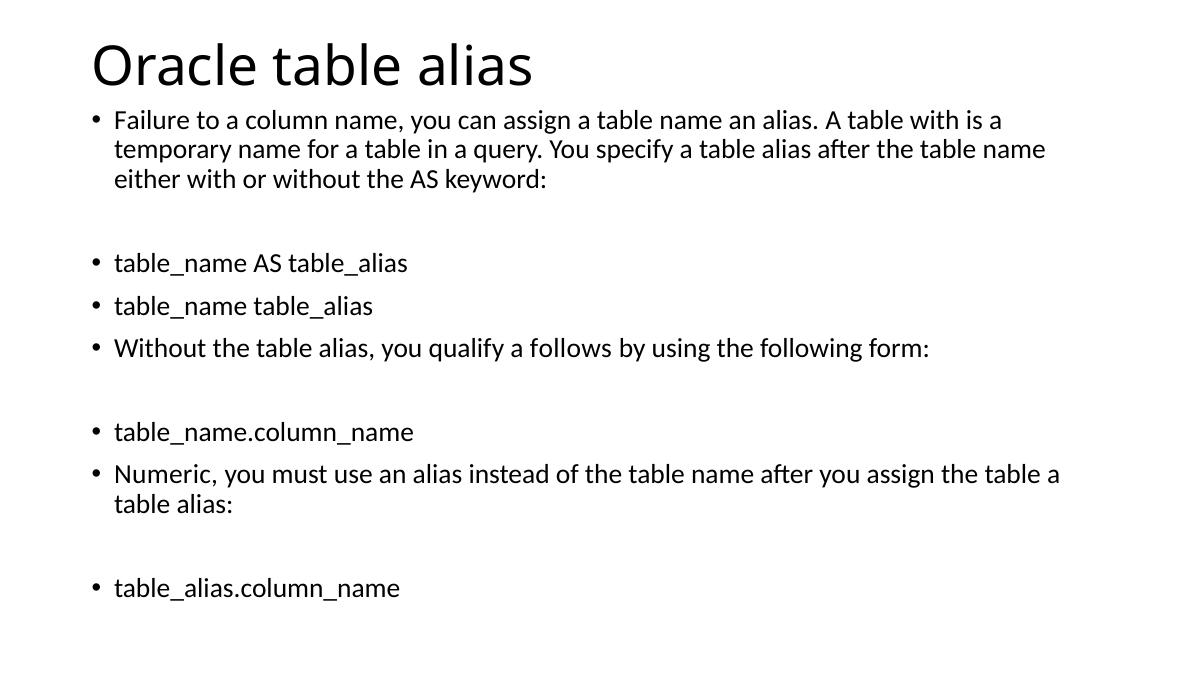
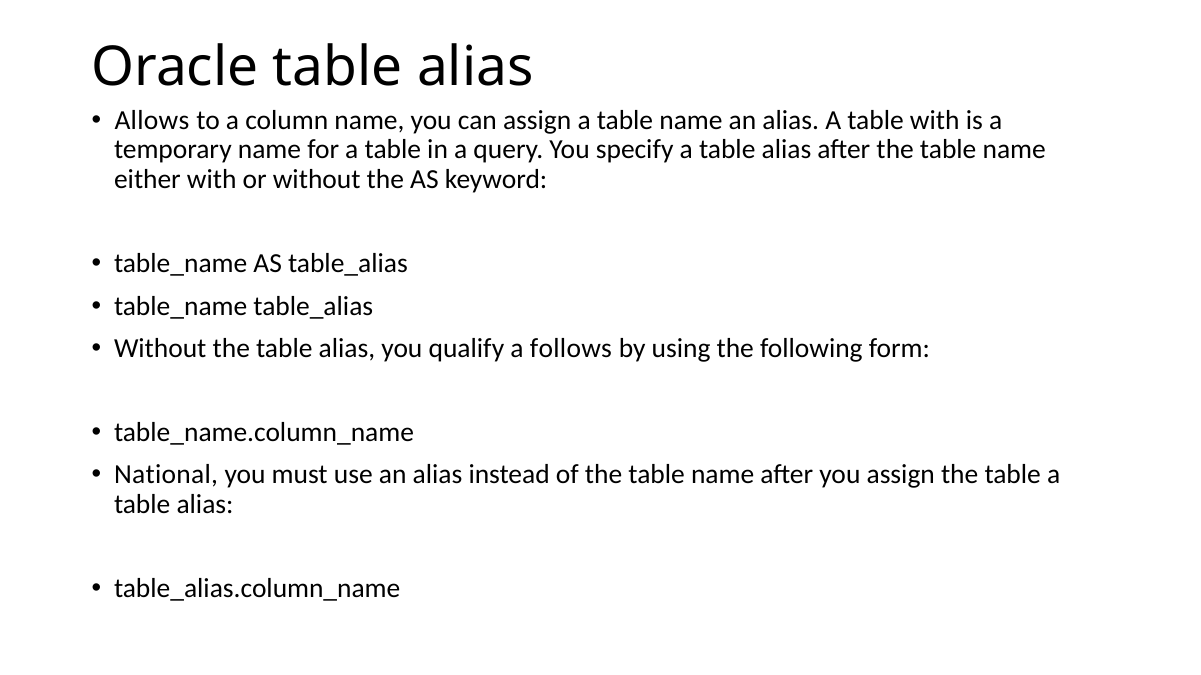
Failure: Failure -> Allows (152, 120)
Numeric: Numeric -> National (166, 475)
